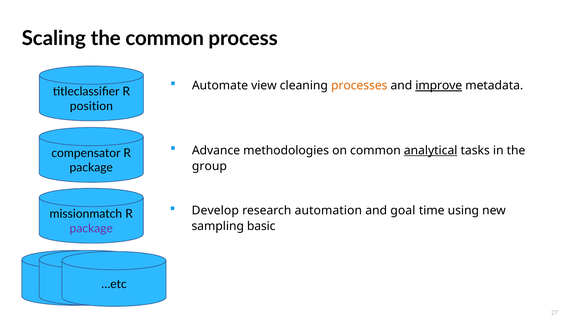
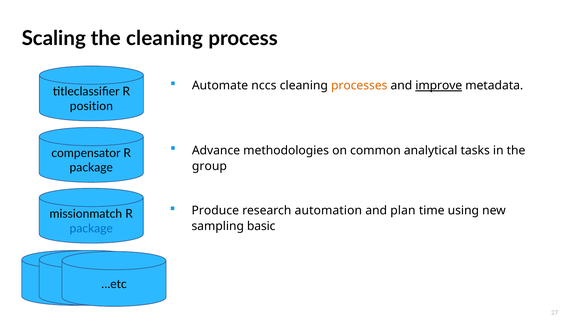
the common: common -> cleaning (165, 38)
view: view -> nccs (264, 86)
analytical underline: present -> none (431, 151)
Develop: Develop -> Produce (215, 211)
goal: goal -> plan (403, 211)
package colour: purple -> blue (91, 229)
